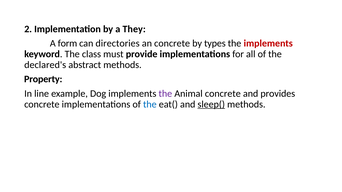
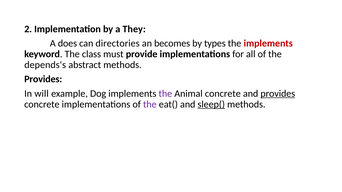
form: form -> does (67, 43)
an concrete: concrete -> becomes (172, 43)
declared's: declared's -> depends's (45, 65)
Property: Property -> Provides (43, 79)
line: line -> will (42, 94)
provides underline: none -> present (278, 94)
the colour: blue -> purple (150, 104)
